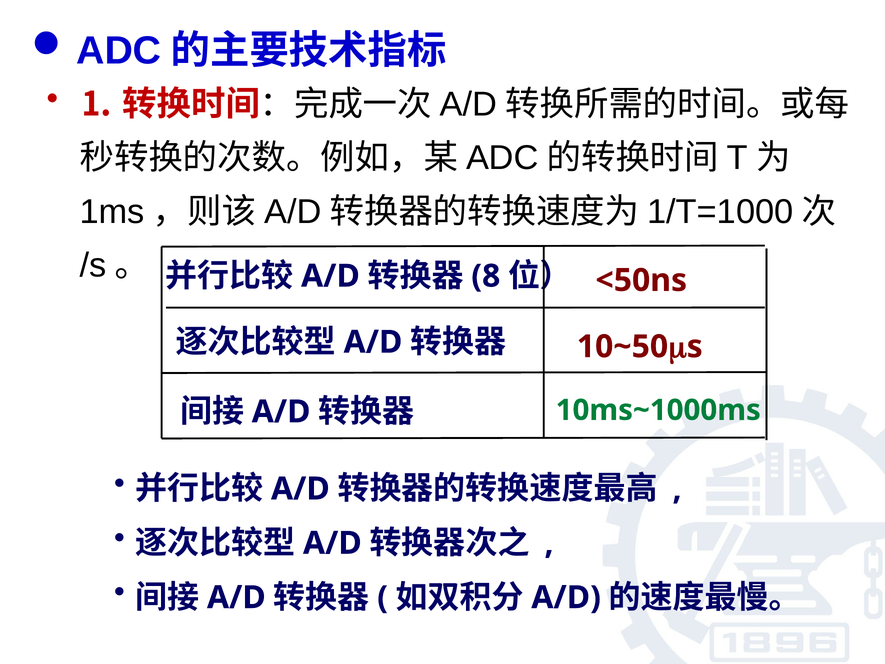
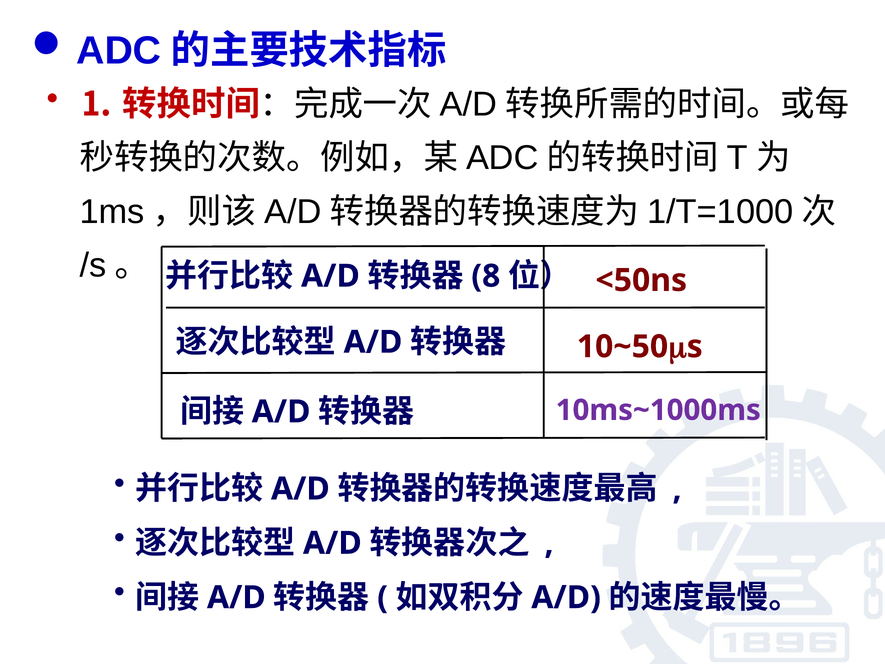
10ms~1000ms colour: green -> purple (658, 410)
